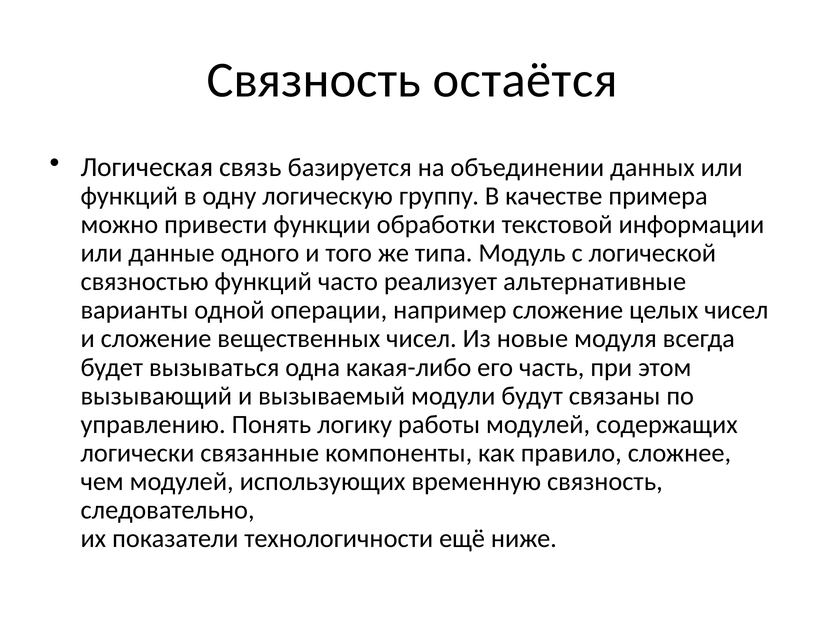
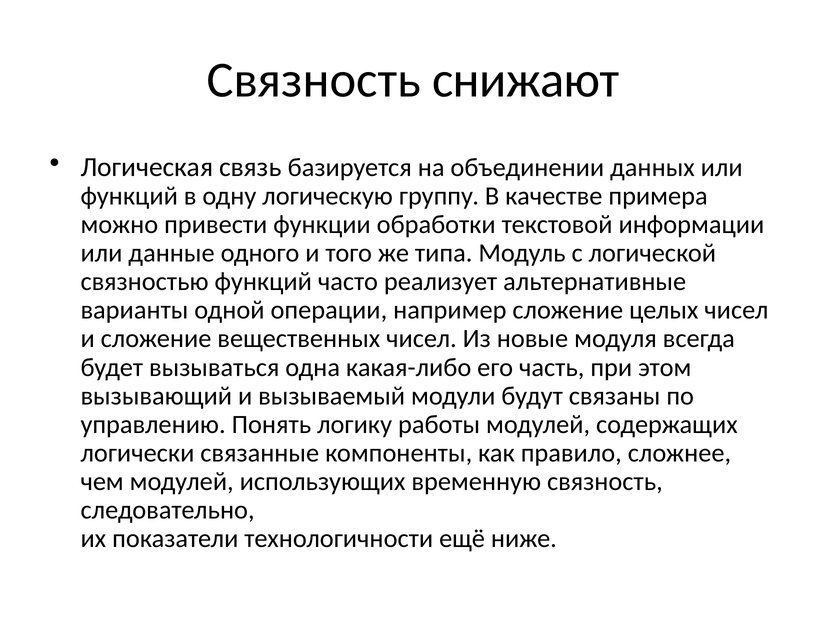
остаётся: остаётся -> снижают (526, 80)
